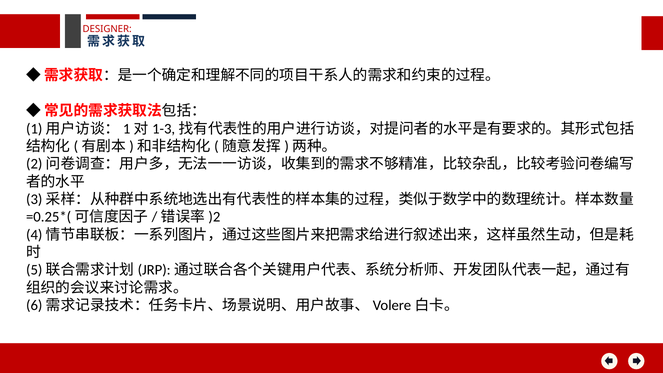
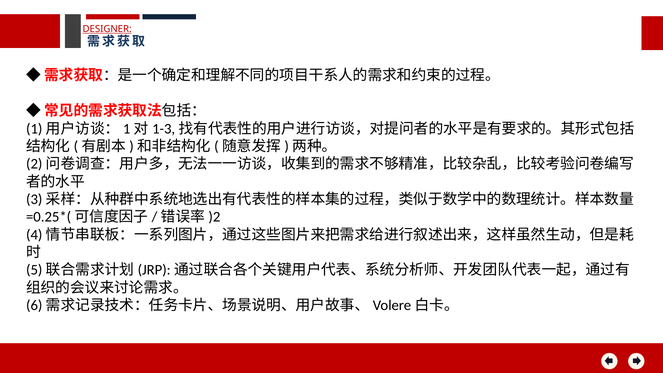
DESIGNER underline: none -> present (107, 29)
